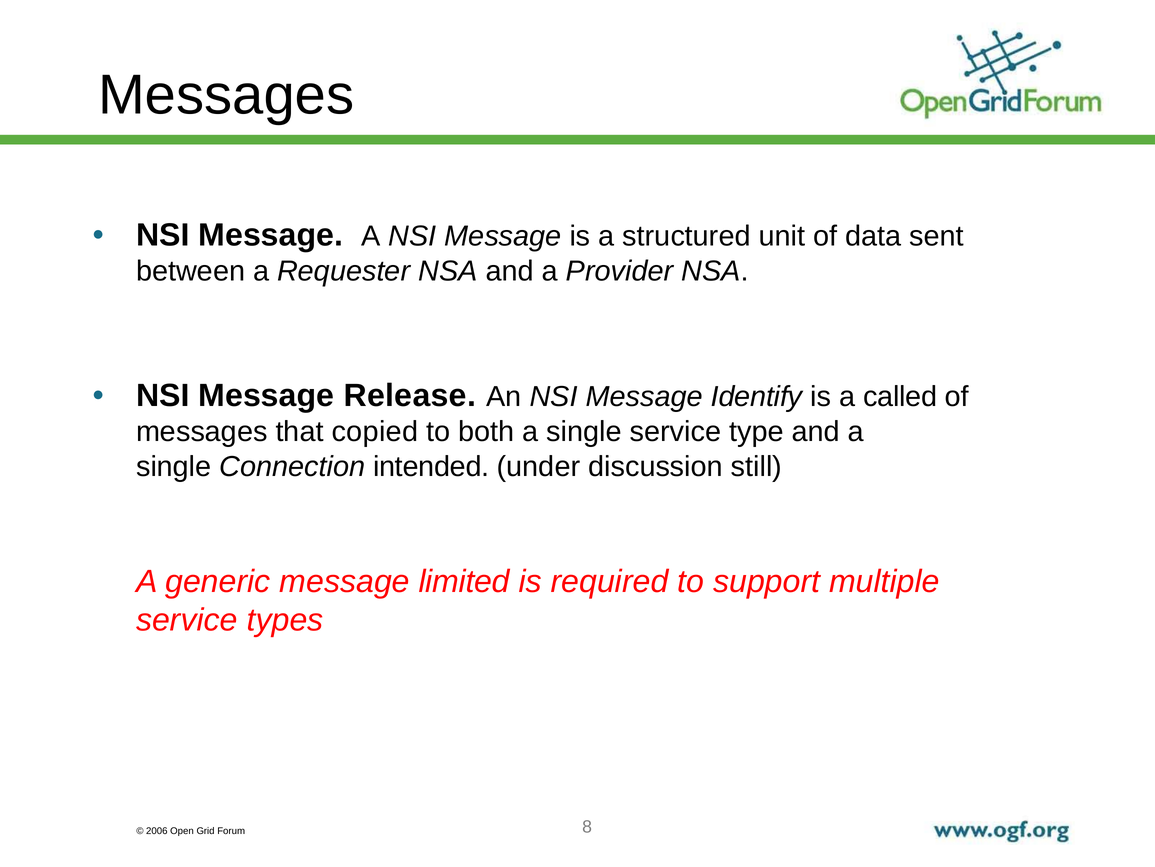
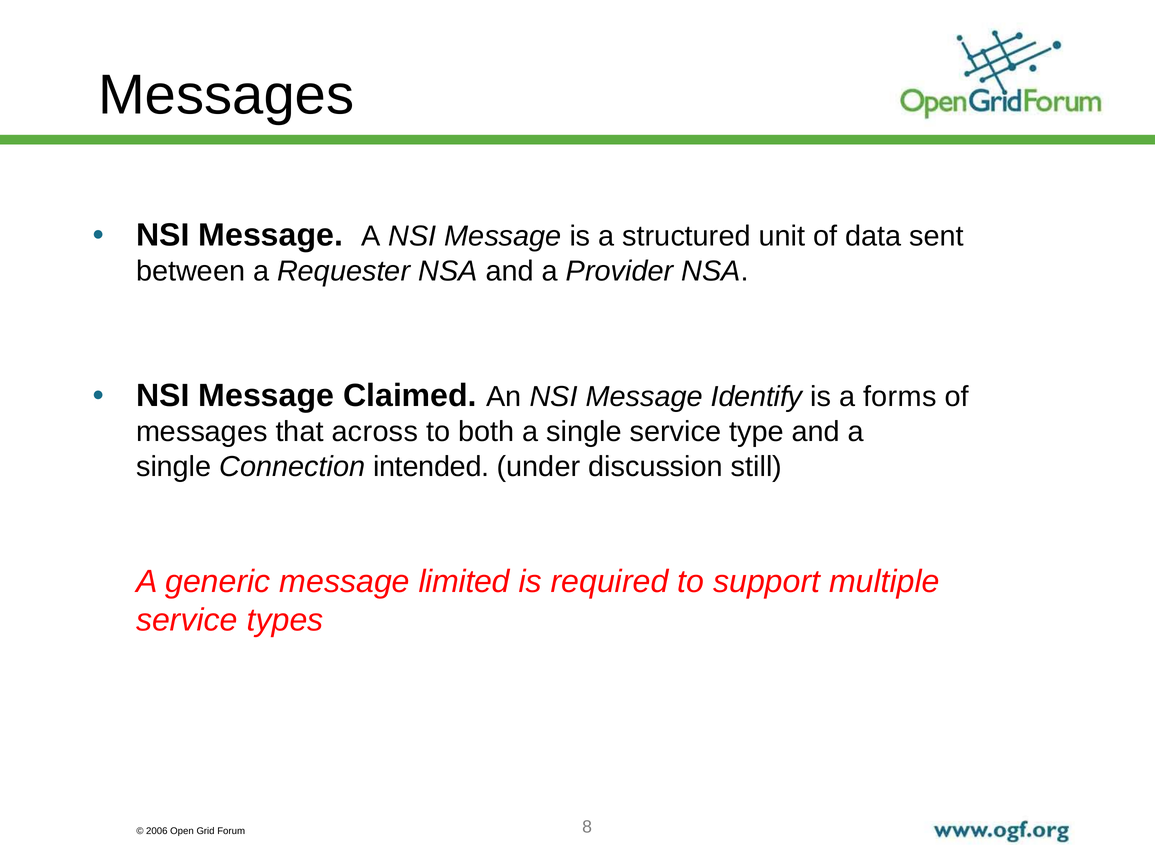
Release: Release -> Claimed (410, 395)
called: called -> forms (900, 396)
copied: copied -> across (375, 432)
